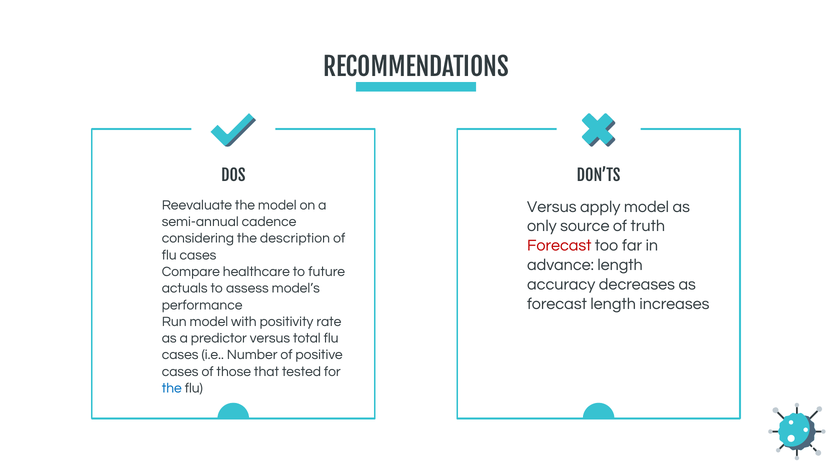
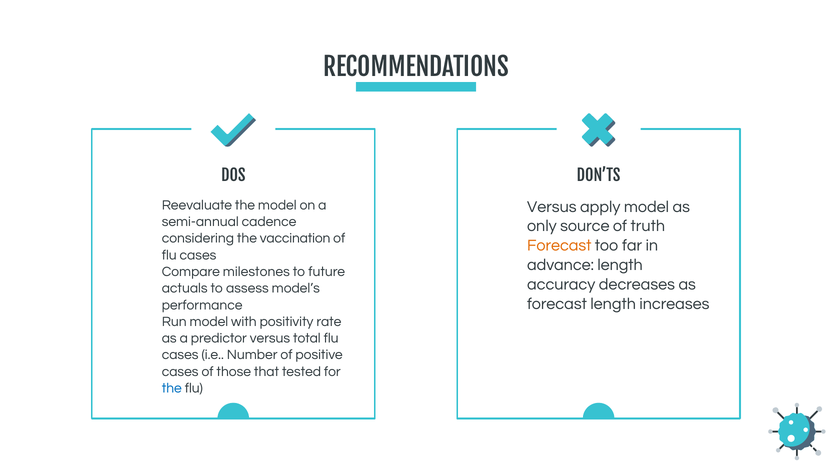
description: description -> vaccination (295, 238)
Forecast colour: red -> orange (559, 246)
healthcare: healthcare -> milestones (256, 272)
